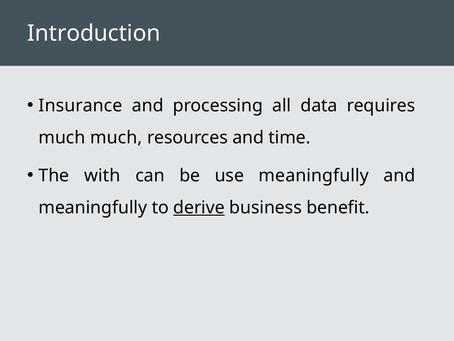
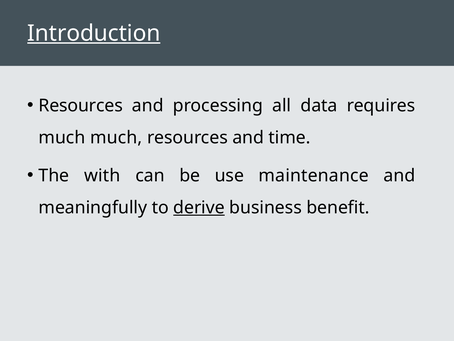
Introduction underline: none -> present (94, 33)
Insurance: Insurance -> Resources (81, 106)
use meaningfully: meaningfully -> maintenance (314, 175)
